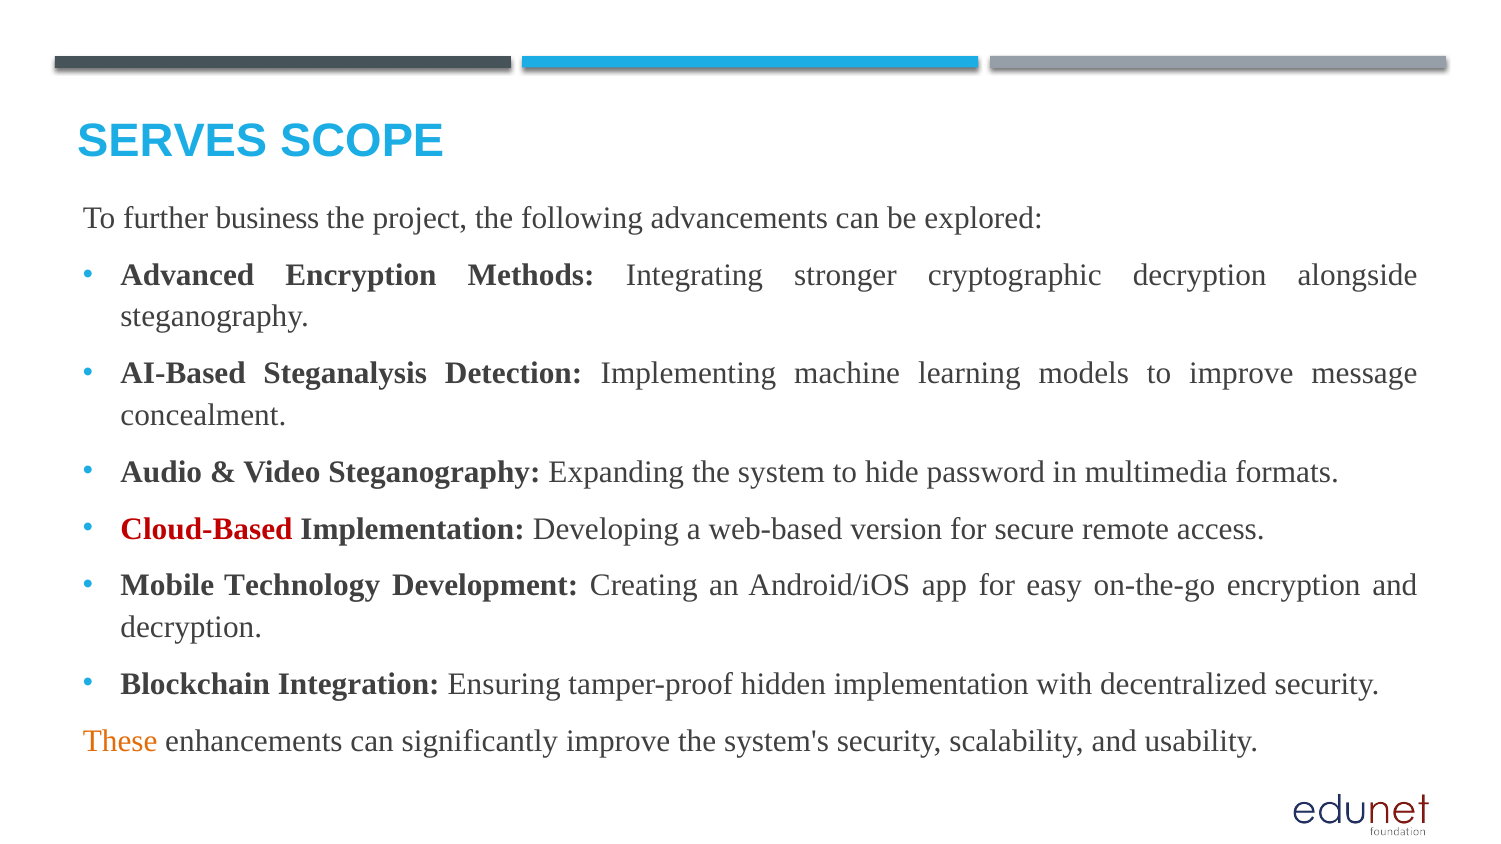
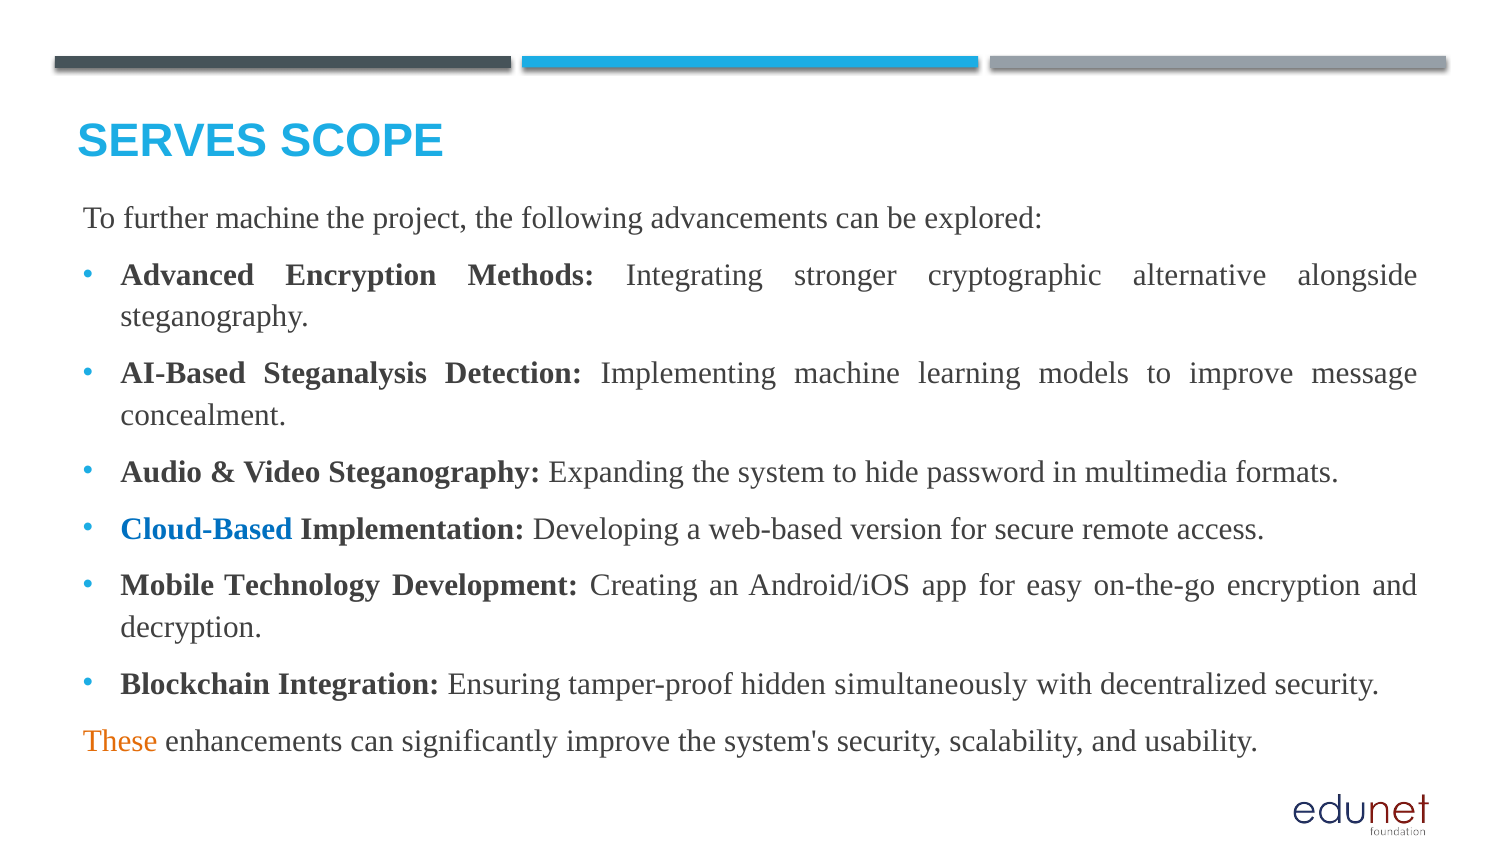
further business: business -> machine (268, 218)
cryptographic decryption: decryption -> alternative (1200, 275)
Cloud-Based colour: red -> blue (206, 529)
hidden implementation: implementation -> simultaneously (931, 684)
